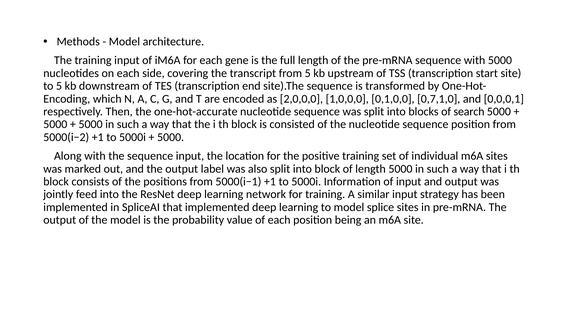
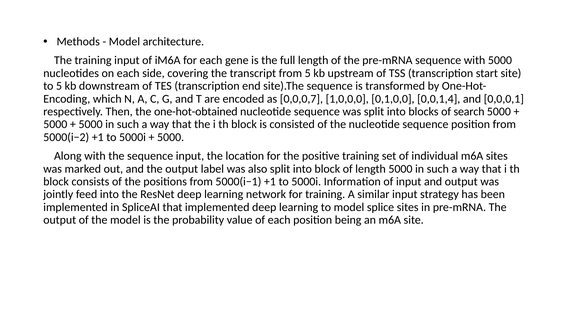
2,0,0,0: 2,0,0,0 -> 0,0,0,7 (301, 99)
0,7,1,0: 0,7,1,0 -> 0,0,1,4 (439, 99)
one-hot-accurate: one-hot-accurate -> one-hot-obtained (196, 111)
